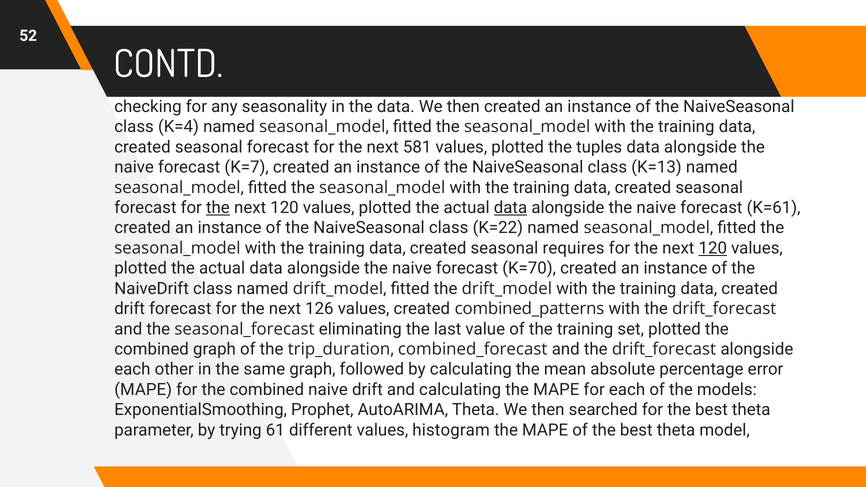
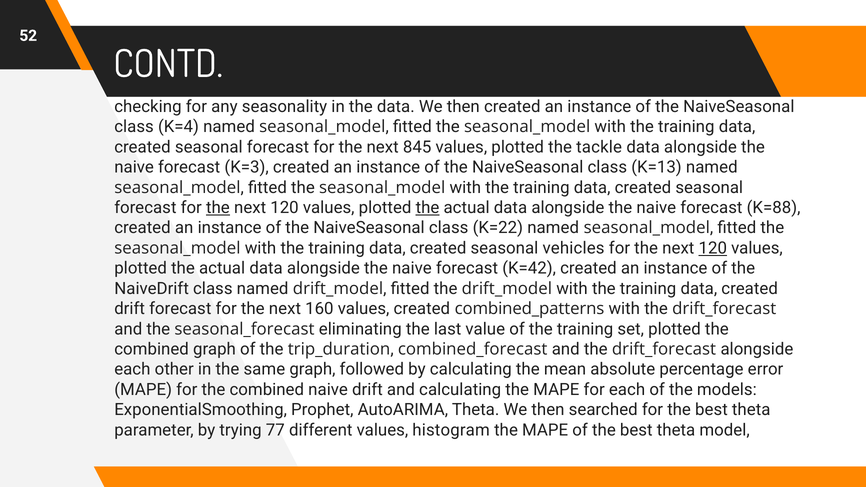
581: 581 -> 845 (417, 147)
tuples: tuples -> tackle (599, 147)
K=7: K=7 -> K=3 (247, 167)
the underline: none -> present (427, 208)
data underline: present -> none (510, 208)
K=61: K=61 -> K=88 (774, 208)
requires: requires -> vehicles (574, 248)
K=70: K=70 -> K=42 (529, 268)
126: 126 -> 160 (319, 309)
61: 61 -> 77 (275, 430)
